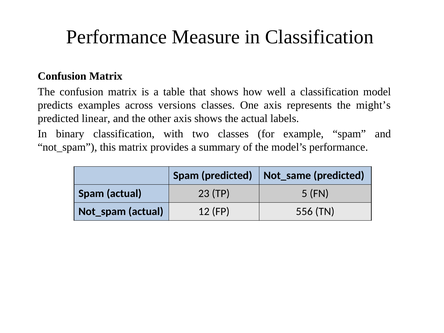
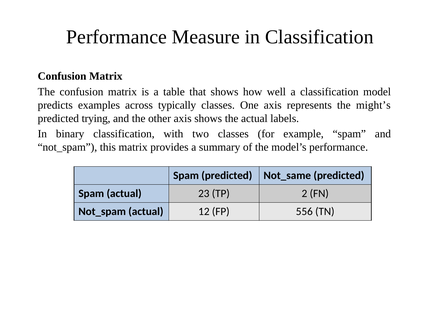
versions: versions -> typically (177, 105)
linear: linear -> trying (96, 118)
5: 5 -> 2 (304, 194)
